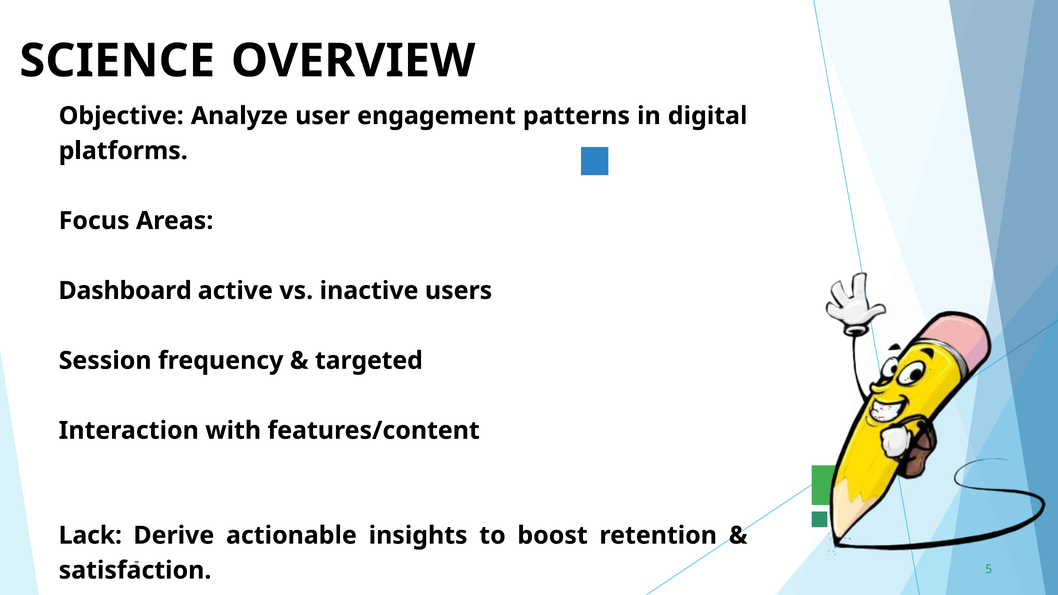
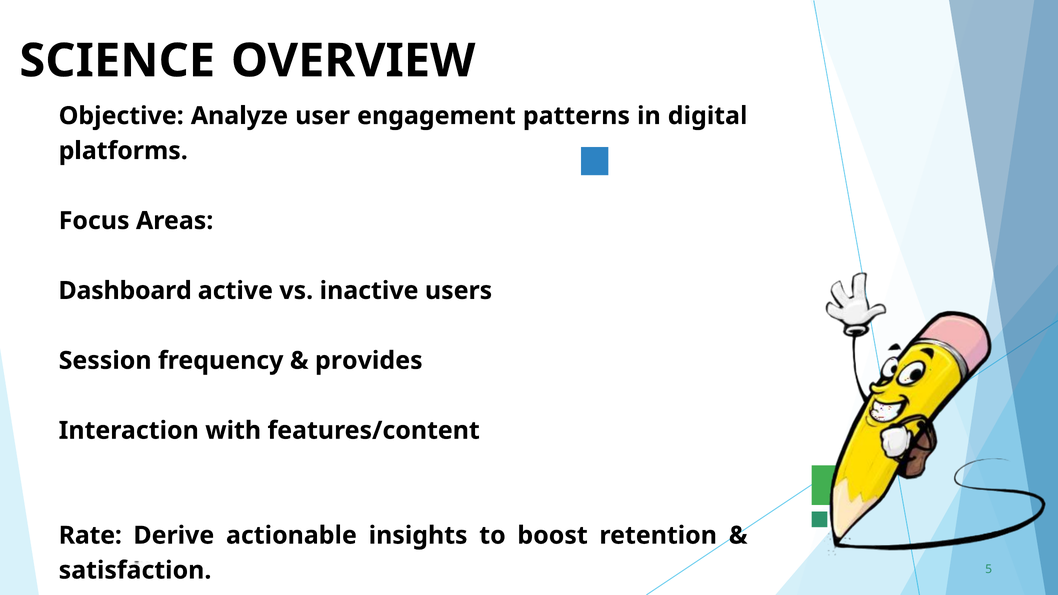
targeted: targeted -> provides (369, 361)
Lack: Lack -> Rate (90, 536)
